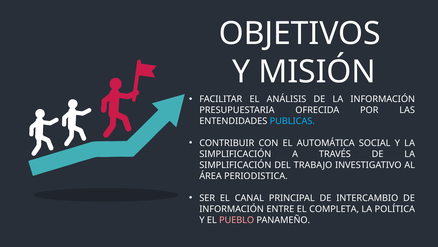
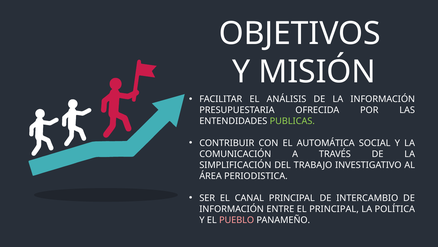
PUBLICAS colour: light blue -> light green (292, 121)
SIMPLIFICACIÓN: SIMPLIFICACIÓN -> COMUNICACIÓN (235, 154)
EL COMPLETA: COMPLETA -> PRINCIPAL (334, 208)
